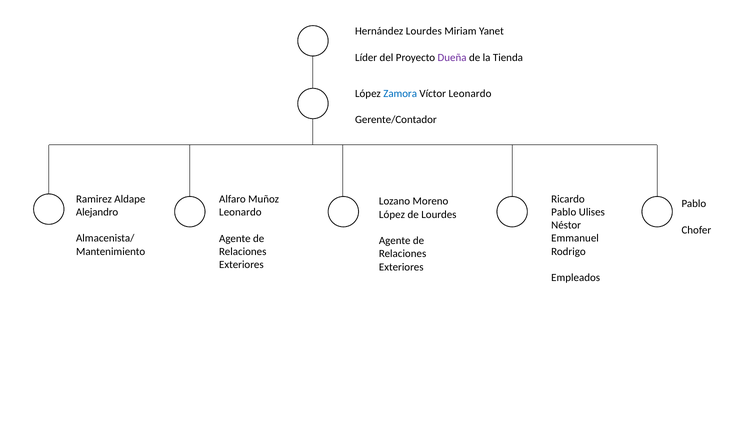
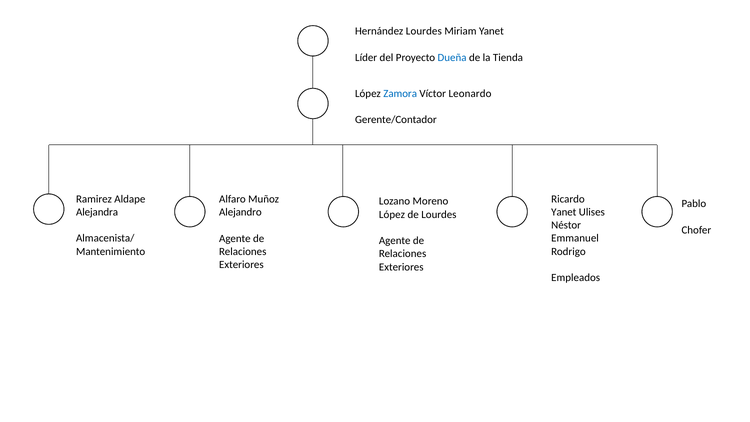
Dueña colour: purple -> blue (452, 58)
Alejandro: Alejandro -> Alejandra (97, 212)
Leonardo: Leonardo -> Alejandro (240, 212)
Pablo: Pablo -> Yanet (564, 212)
